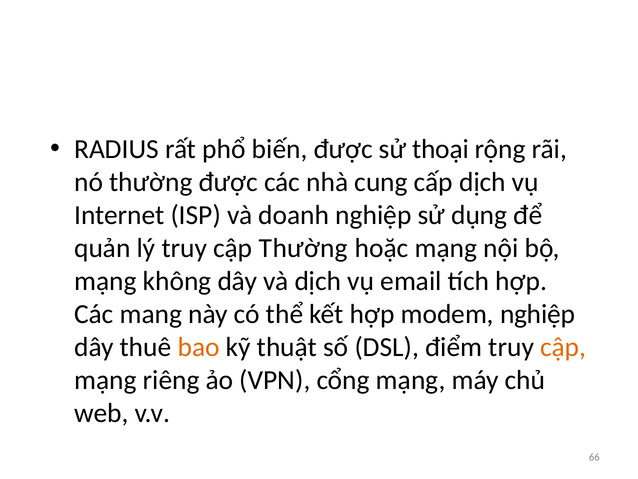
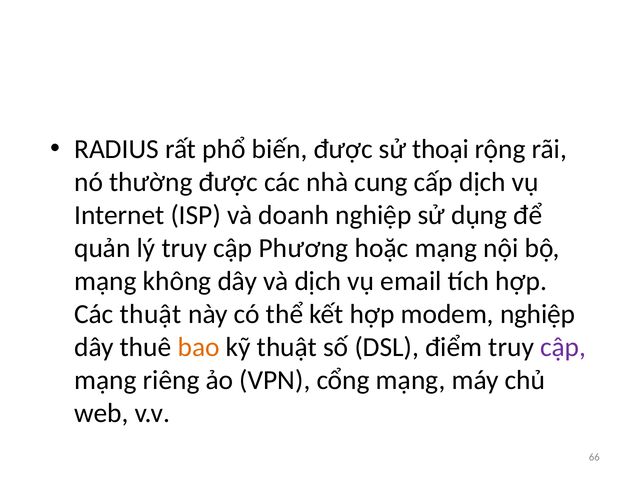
cập Thường: Thường -> Phương (303, 248)
Các mang: mang -> thuật (151, 314)
cập colour: orange -> purple (563, 347)
